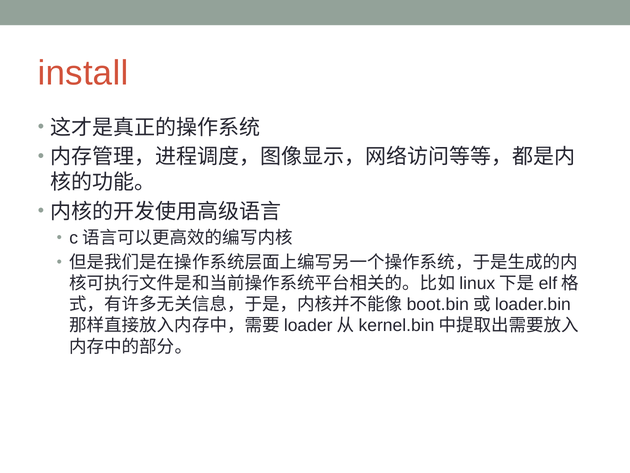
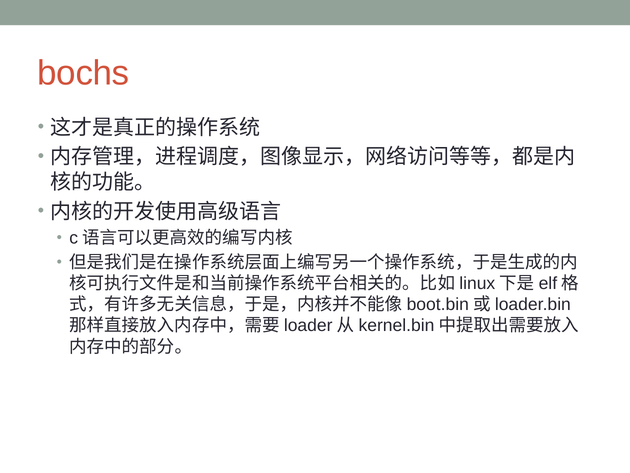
install: install -> bochs (83, 73)
